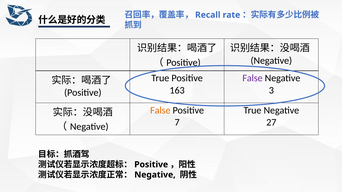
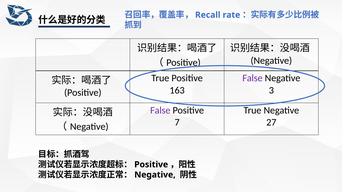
False colour: orange -> purple (160, 110)
